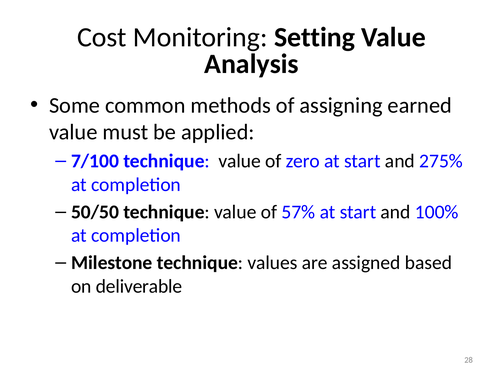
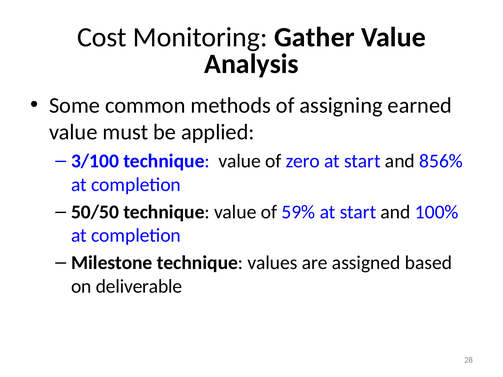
Setting: Setting -> Gather (314, 37)
7/100: 7/100 -> 3/100 (95, 161)
275%: 275% -> 856% (441, 161)
57%: 57% -> 59% (298, 212)
